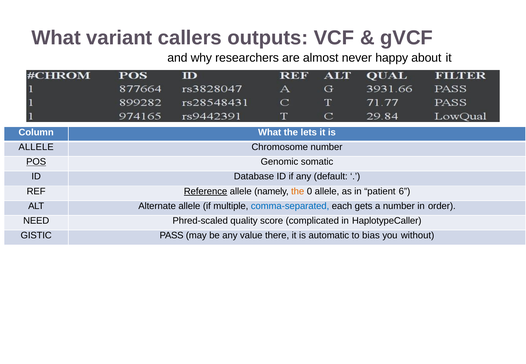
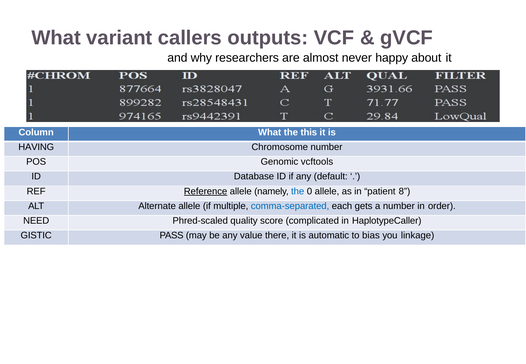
lets: lets -> this (309, 132)
ALLELE: ALLELE -> HAVING (36, 147)
POS underline: present -> none (36, 162)
somatic: somatic -> vcftools (317, 162)
the colour: orange -> blue (298, 191)
6: 6 -> 8 (404, 191)
without: without -> linkage (418, 236)
